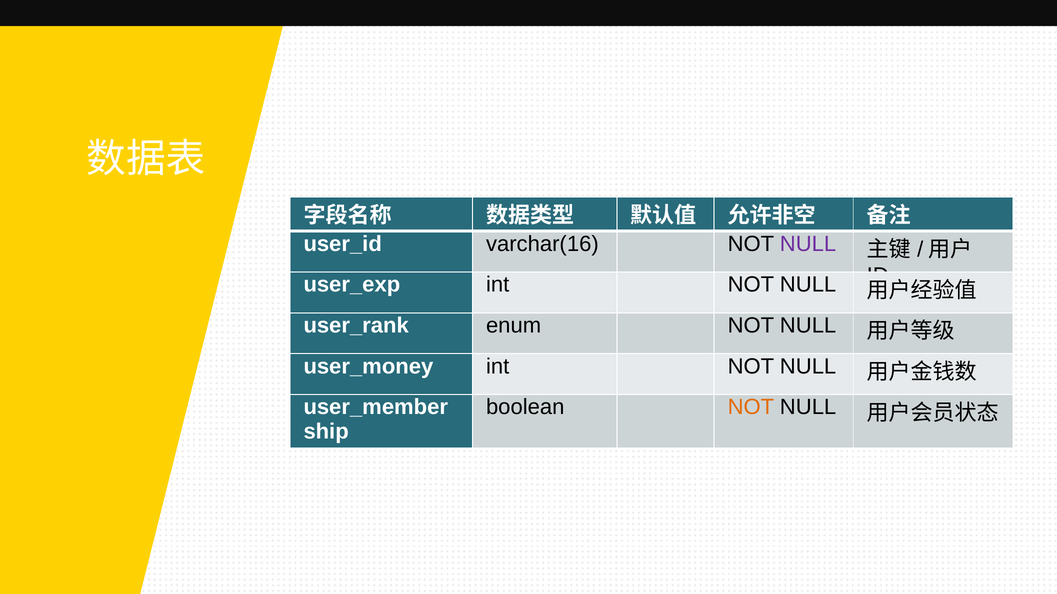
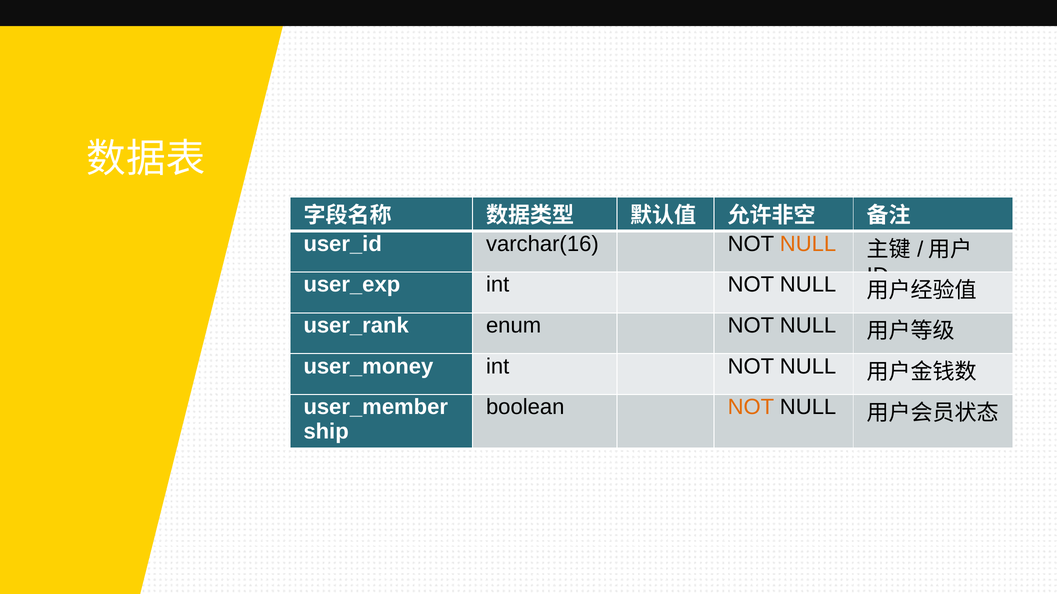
NULL colour: purple -> orange (808, 244)
